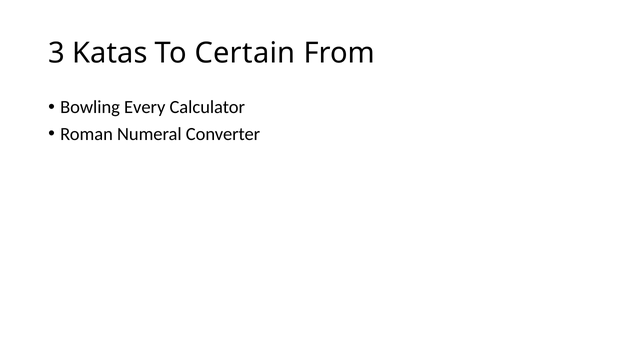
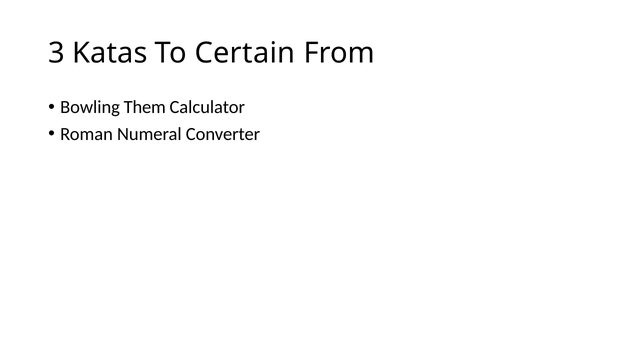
Every: Every -> Them (145, 107)
